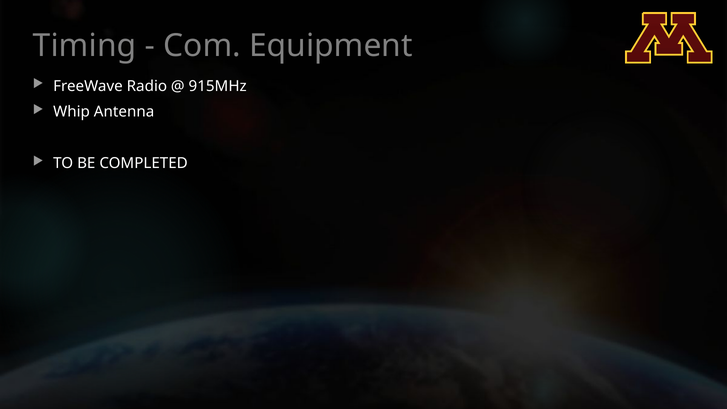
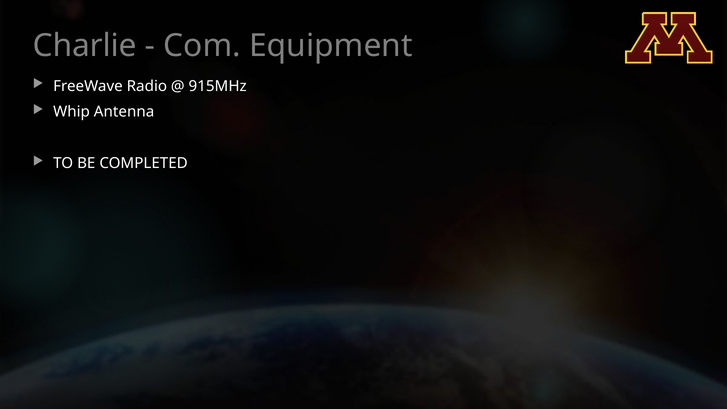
Timing: Timing -> Charlie (85, 46)
